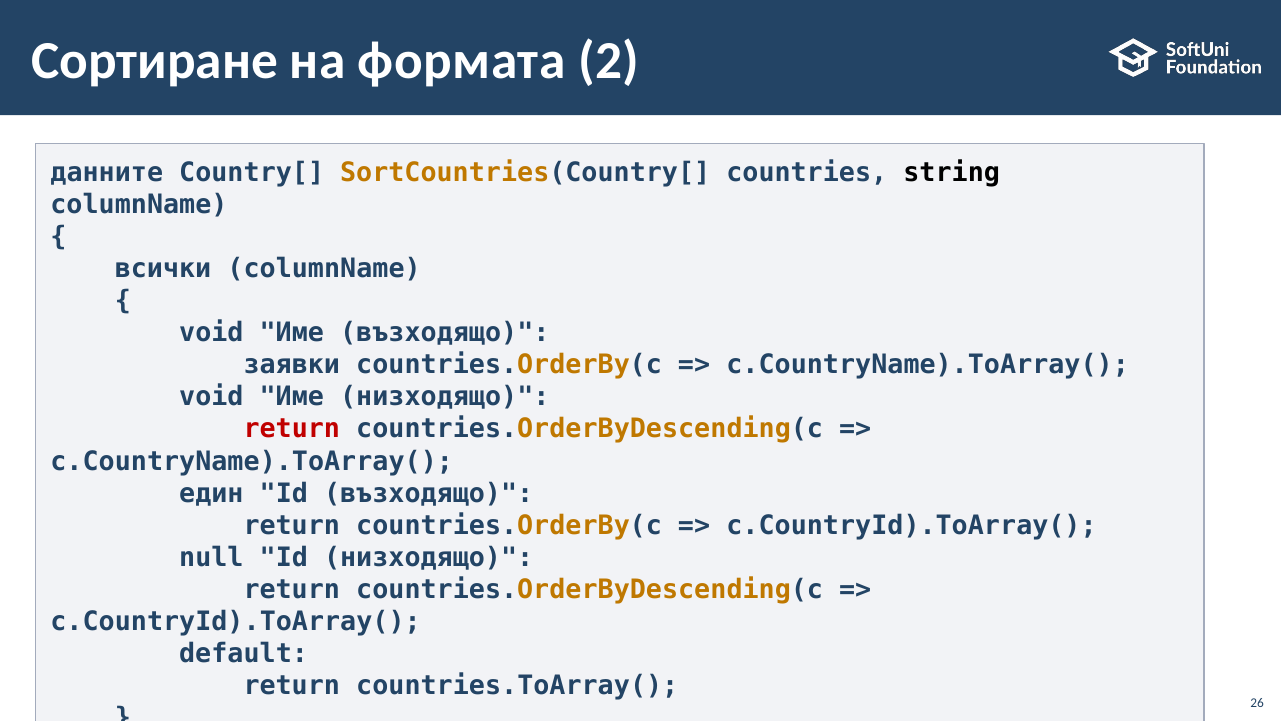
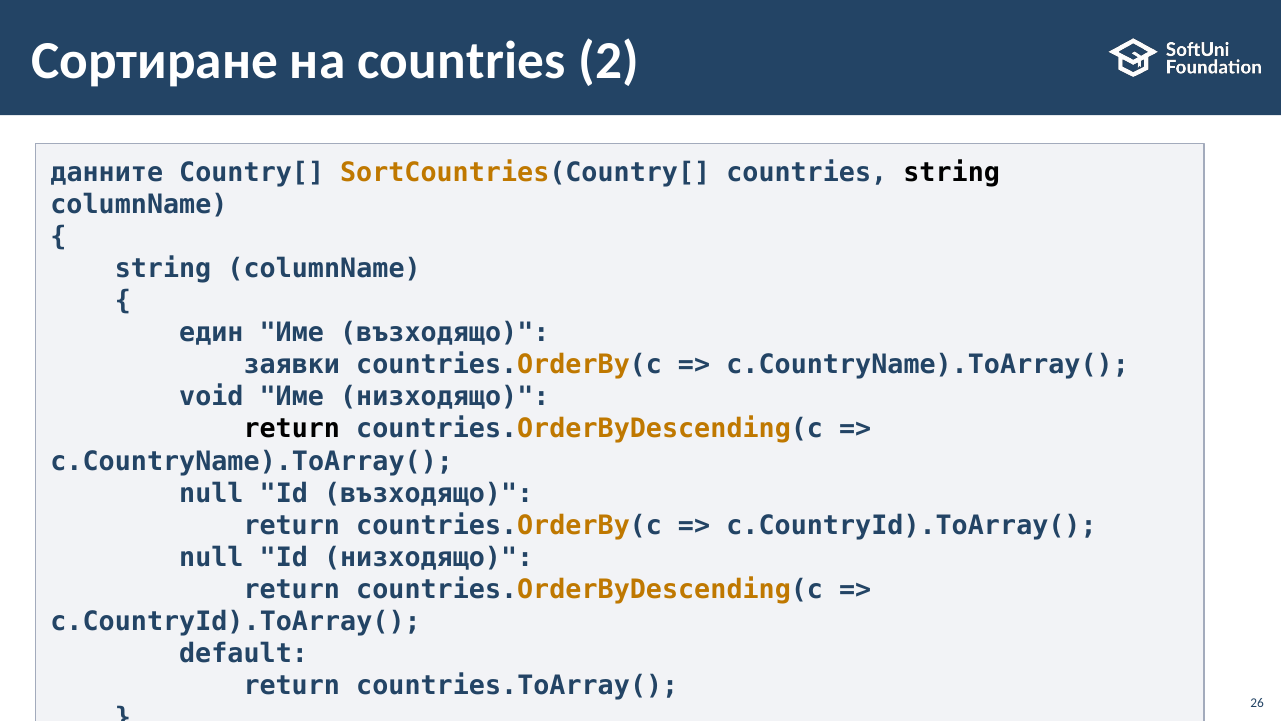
на формата: формата -> countries (462, 61)
всички: всички -> string (163, 269)
void: void -> един (211, 333)
return colour: red -> black (292, 429)
един: един -> null (211, 493)
